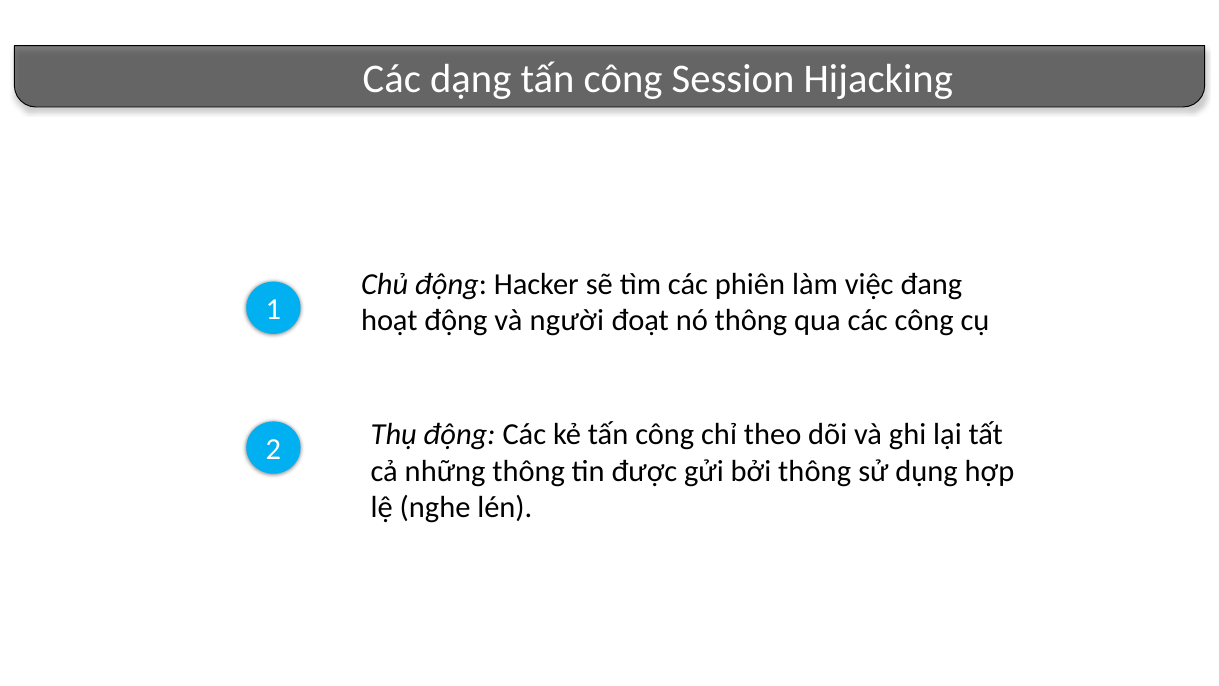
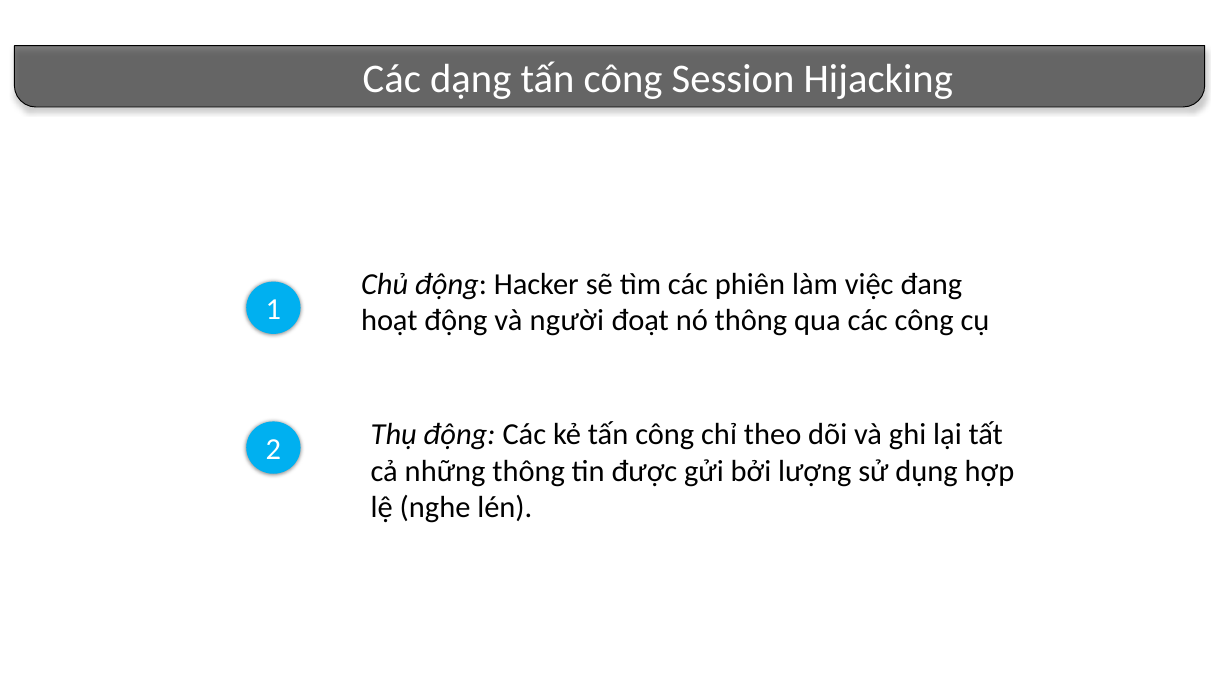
bởi thông: thông -> lượng (815, 471)
